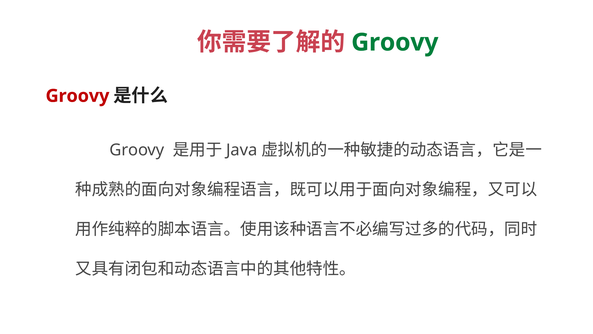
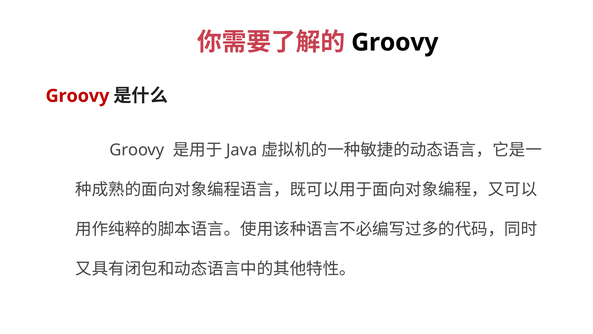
Groovy colour: green -> black (395, 42)
